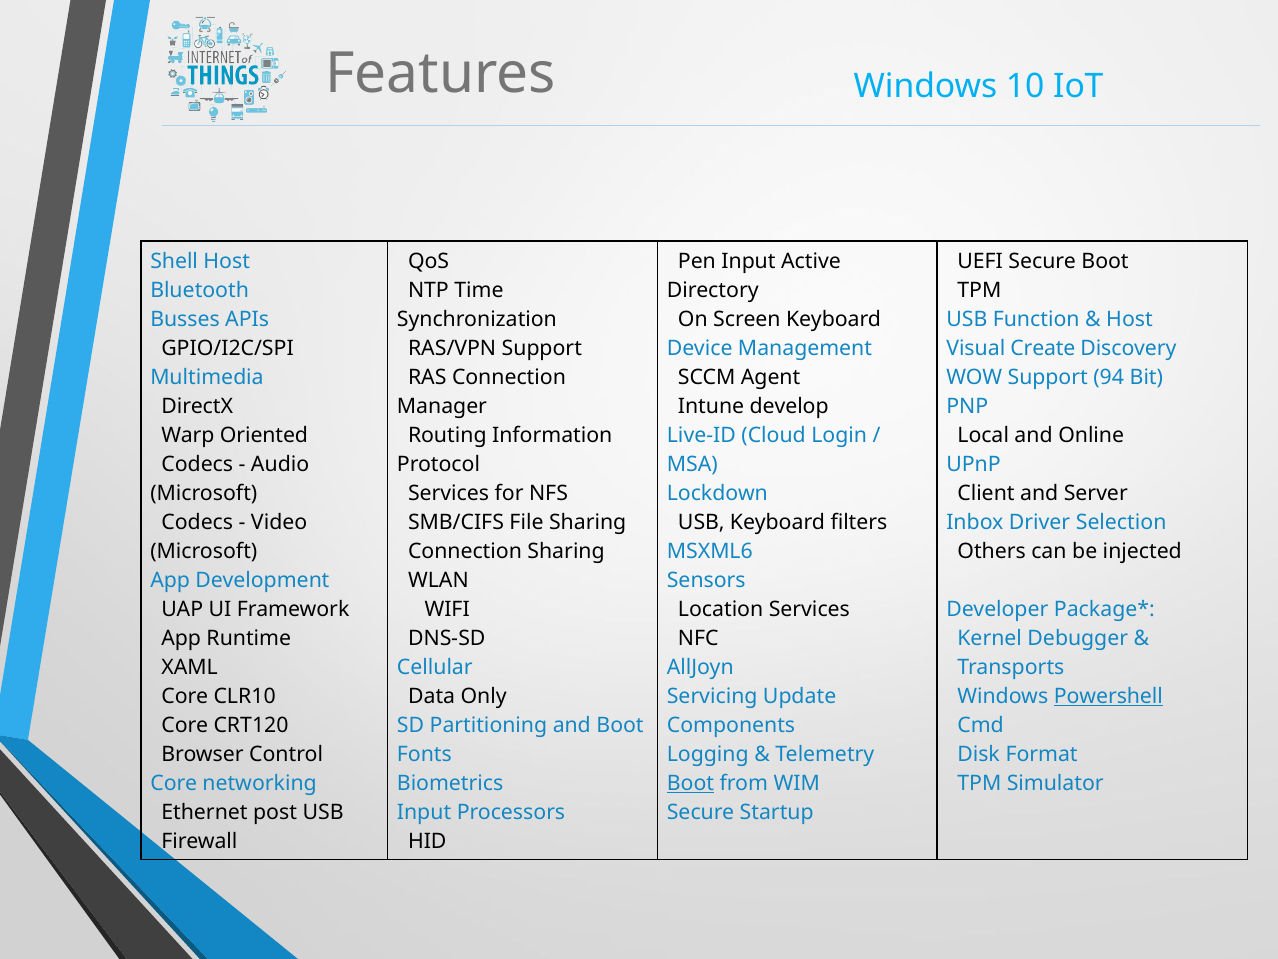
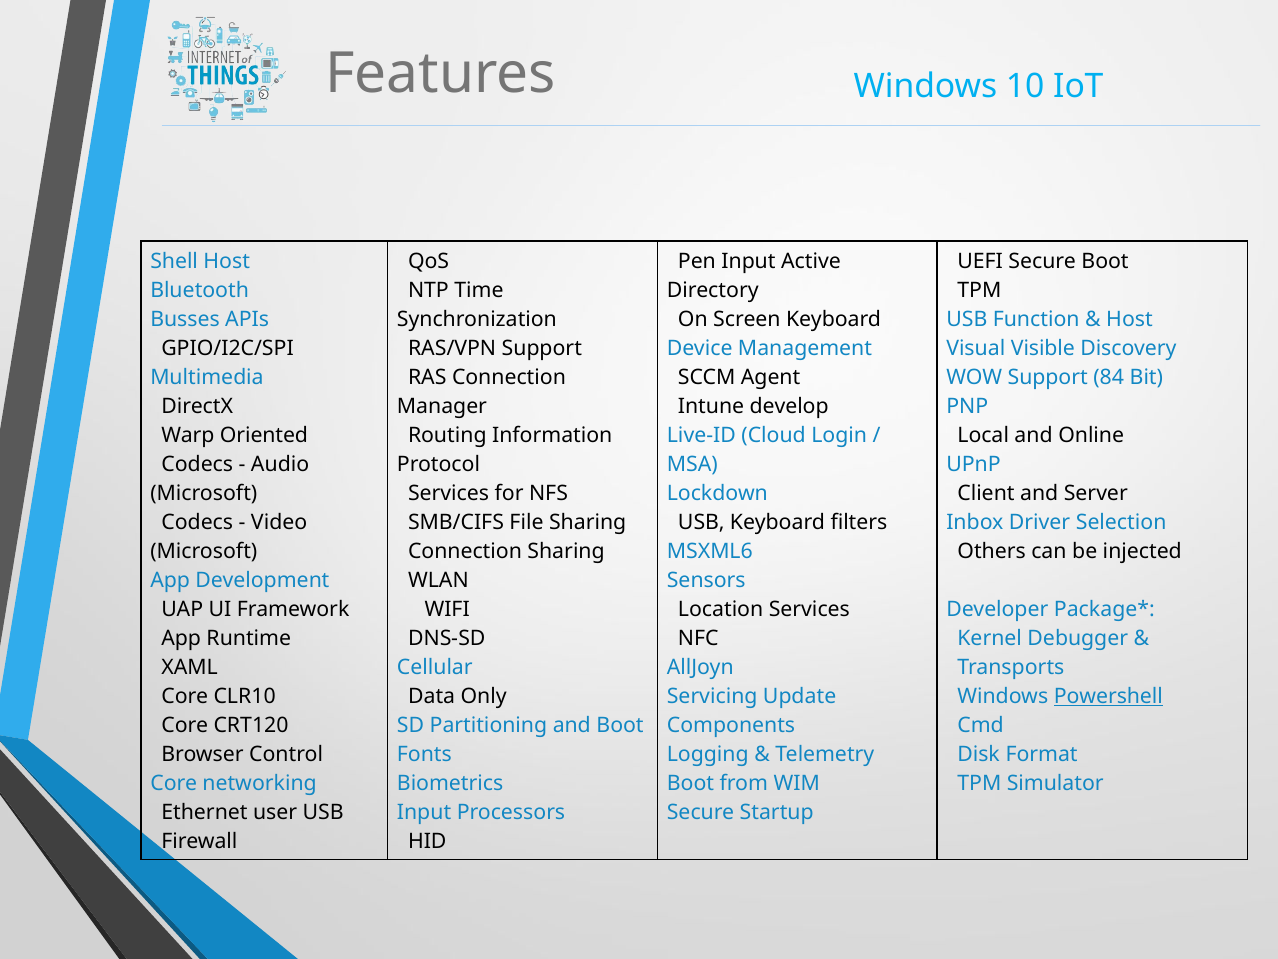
Create: Create -> Visible (1043, 348)
94: 94 -> 84 (1109, 377)
Boot underline: present -> none (691, 783)
post: post -> user (275, 812)
